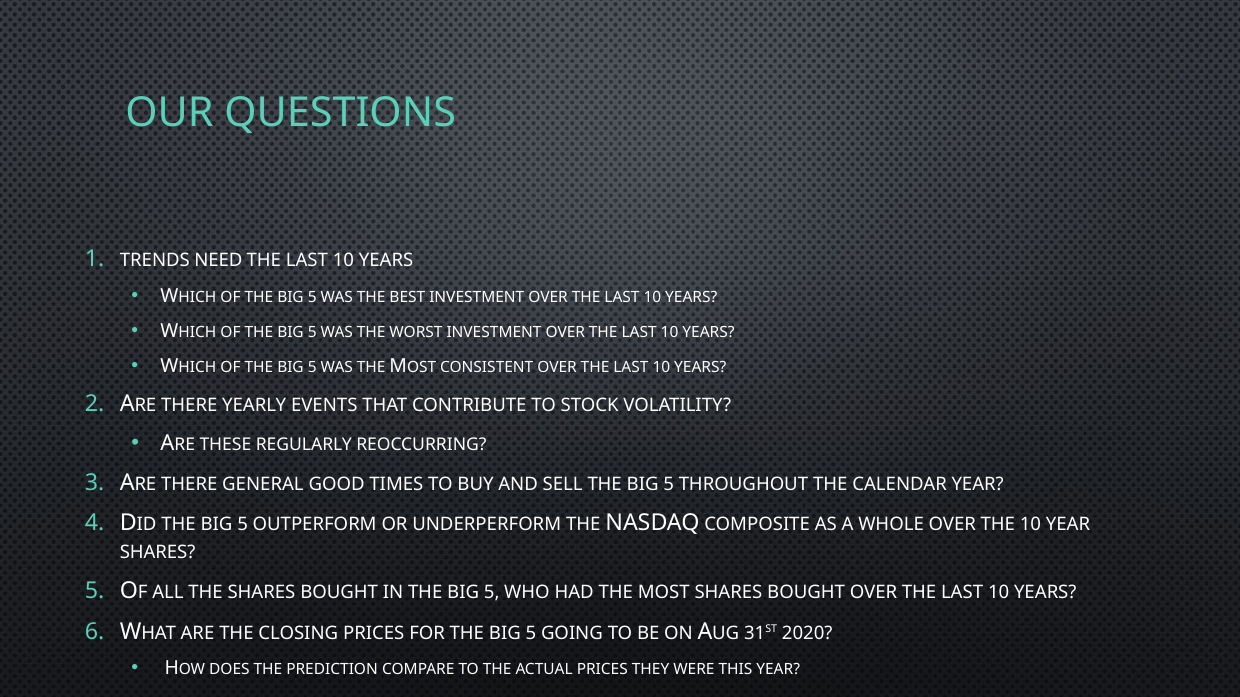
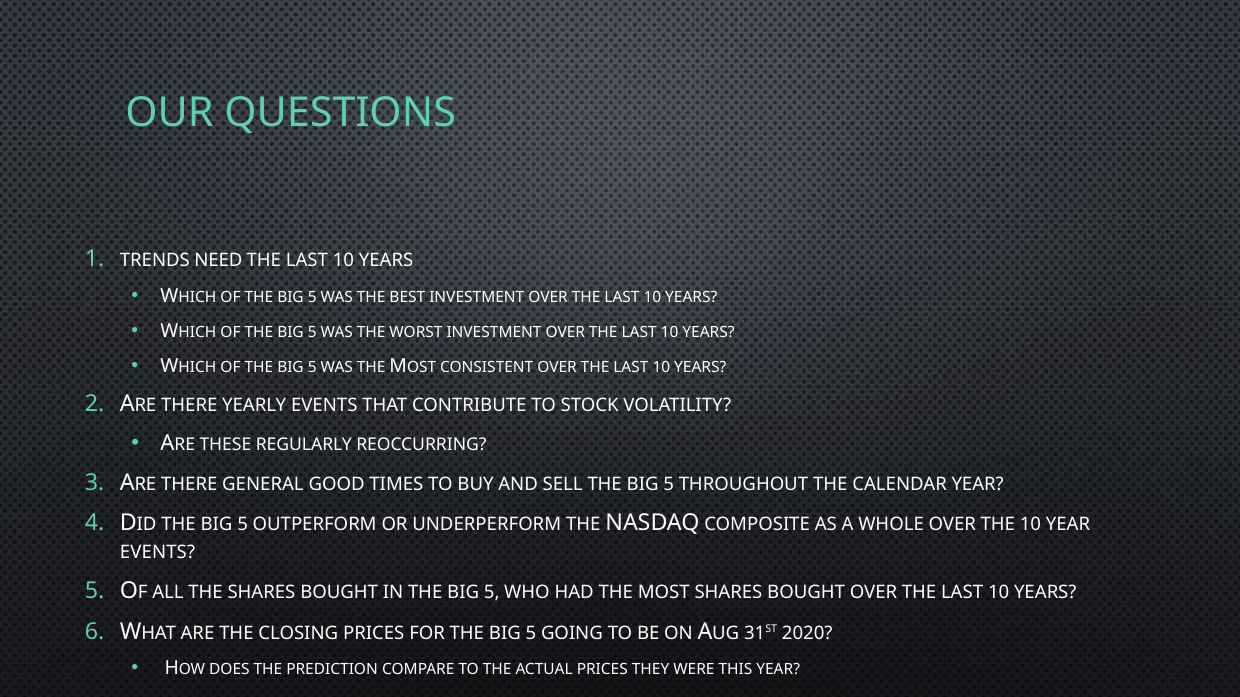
SHARES: SHARES -> EVENTS (157, 553)
